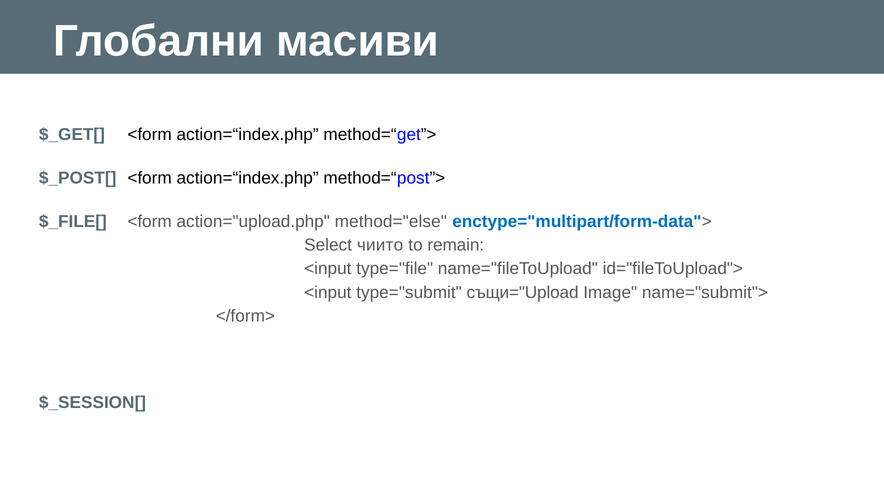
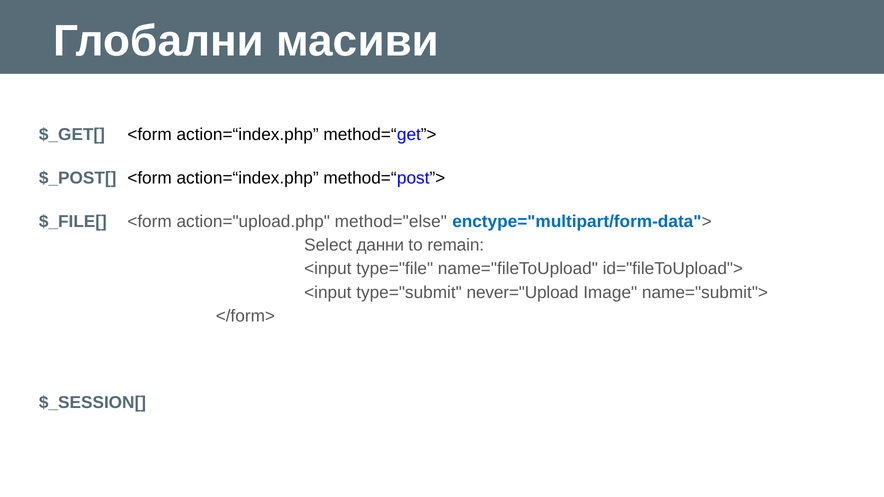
чиито: чиито -> данни (380, 245)
същи="Upload: същи="Upload -> never="Upload (523, 293)
